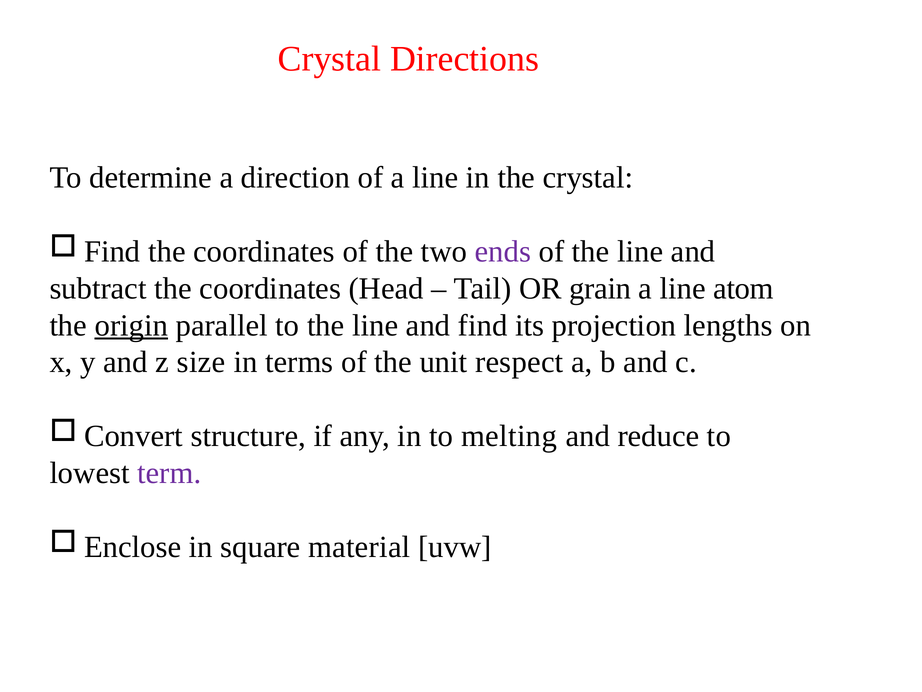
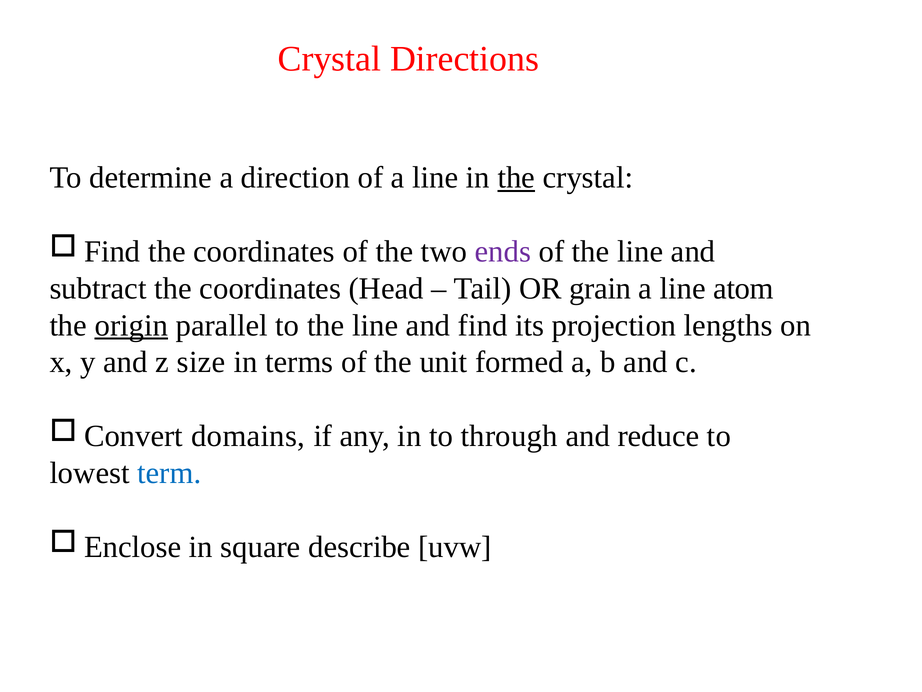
the underline: none -> present (516, 178)
respect: respect -> formed (519, 362)
structure: structure -> domains (248, 436)
melting: melting -> through (509, 436)
term colour: purple -> blue (169, 473)
material: material -> describe (359, 546)
